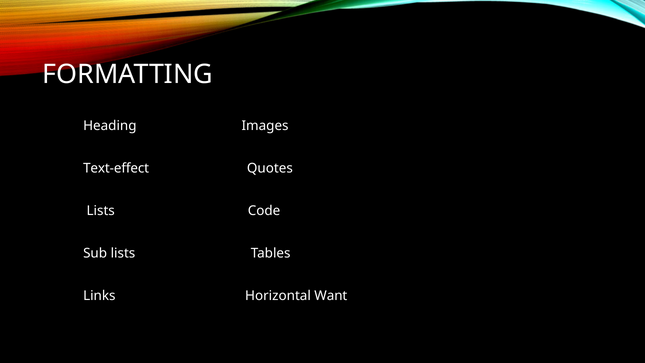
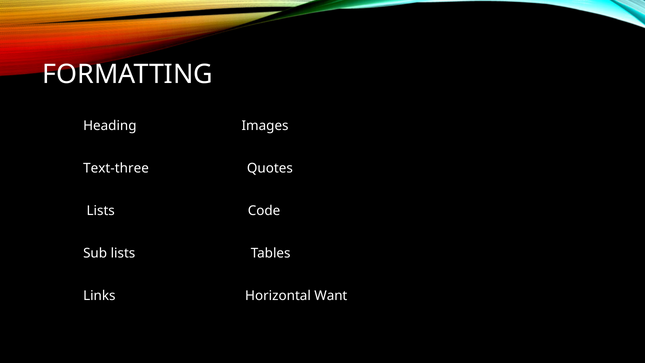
Text-effect: Text-effect -> Text-three (116, 168)
